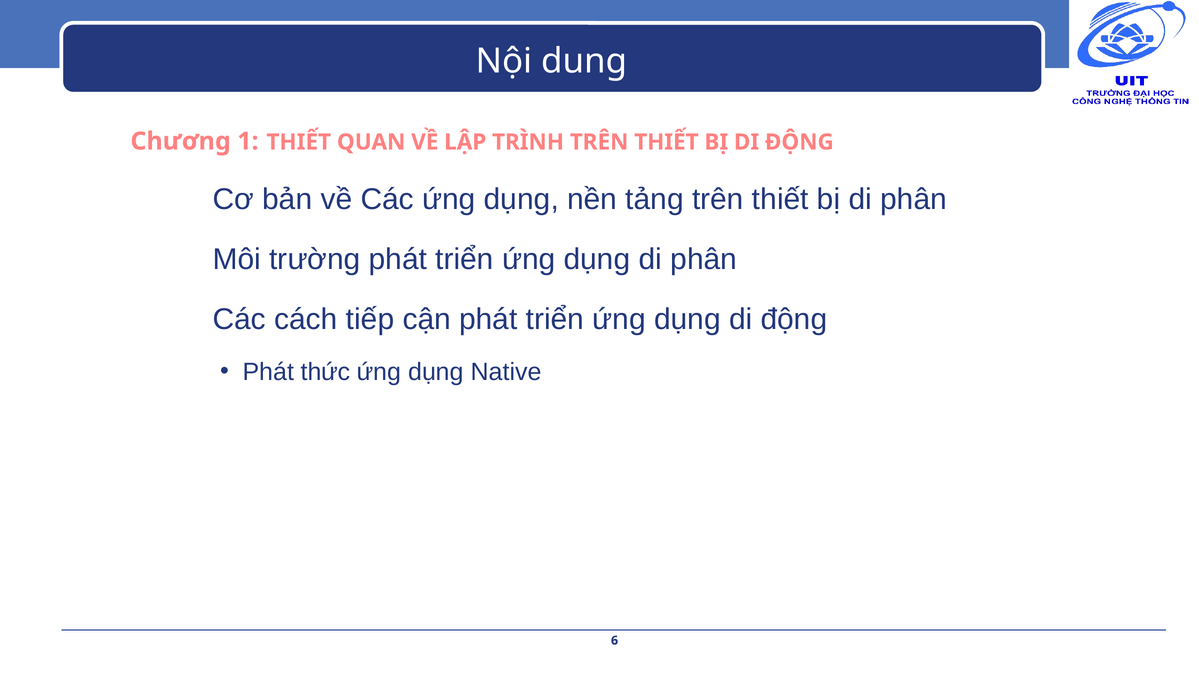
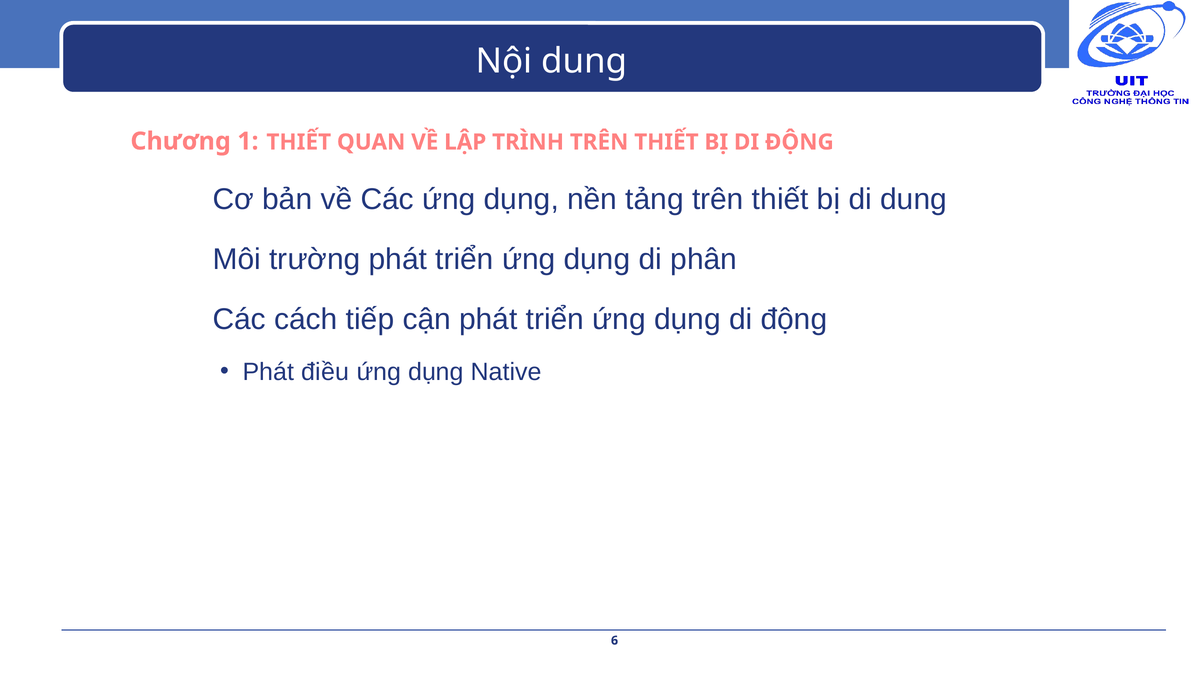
bị di phân: phân -> dung (914, 200)
thức: thức -> điều (325, 372)
